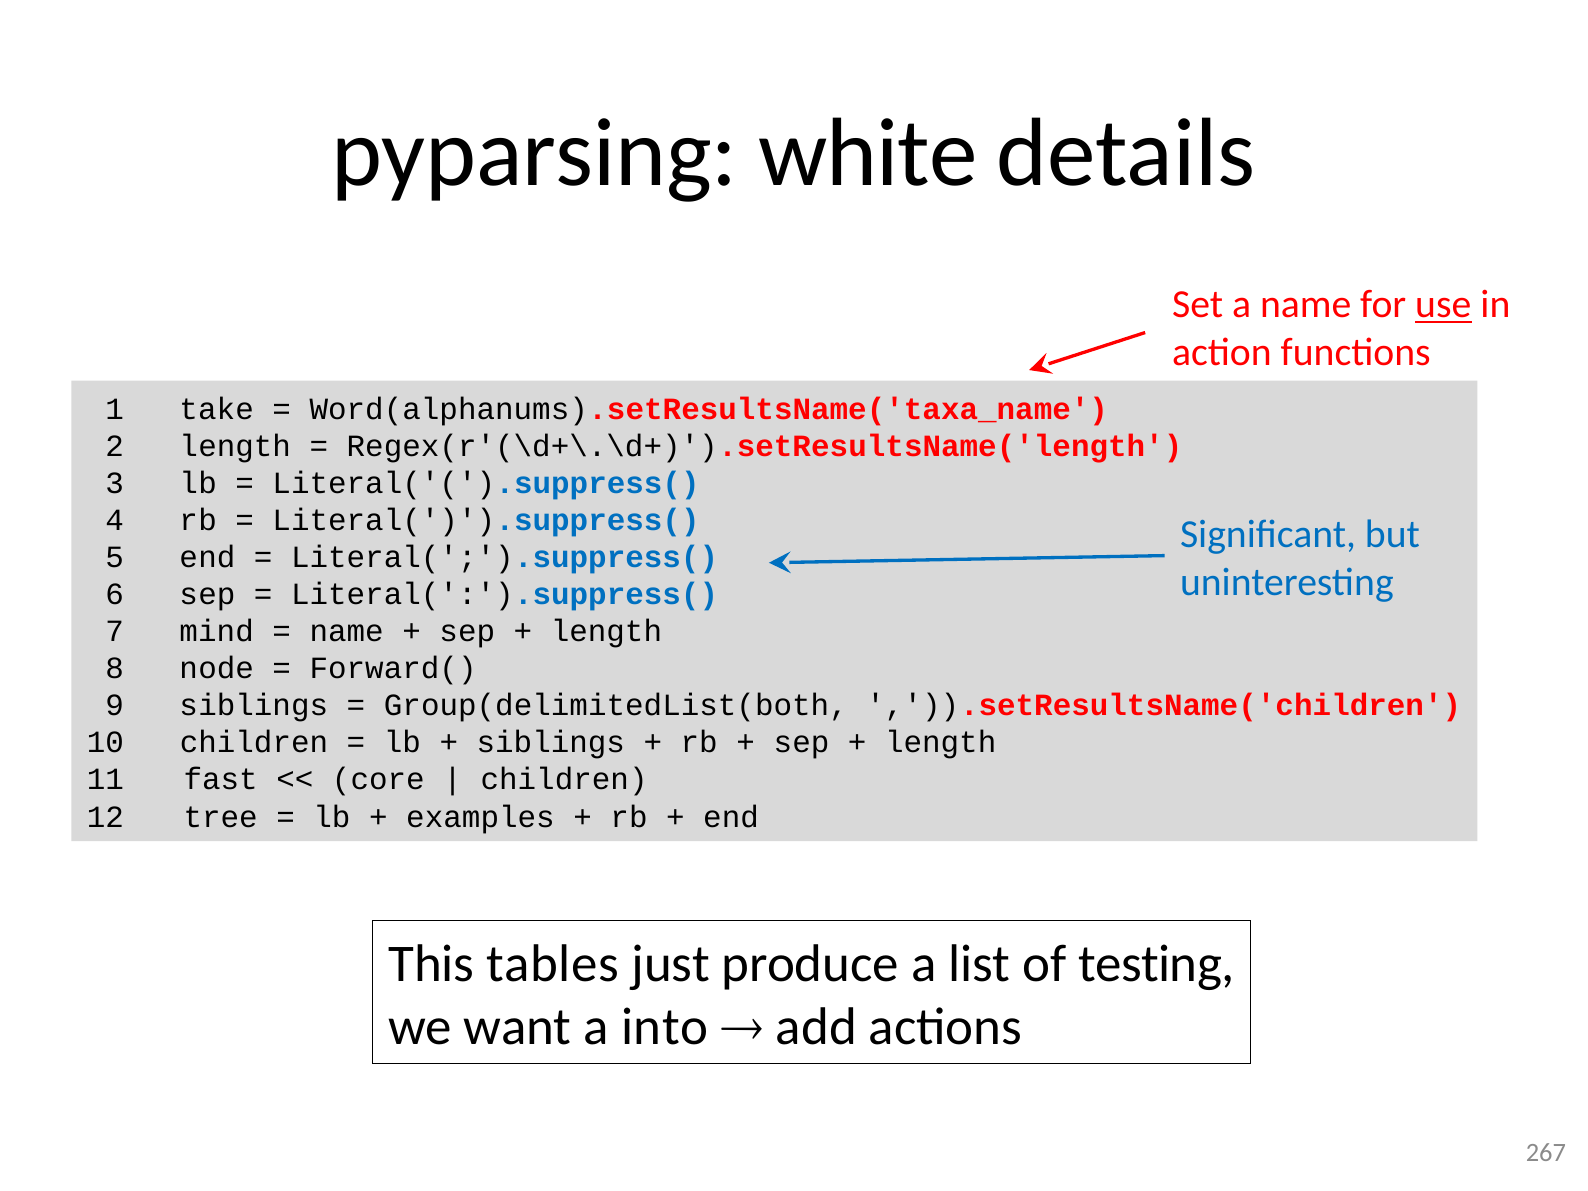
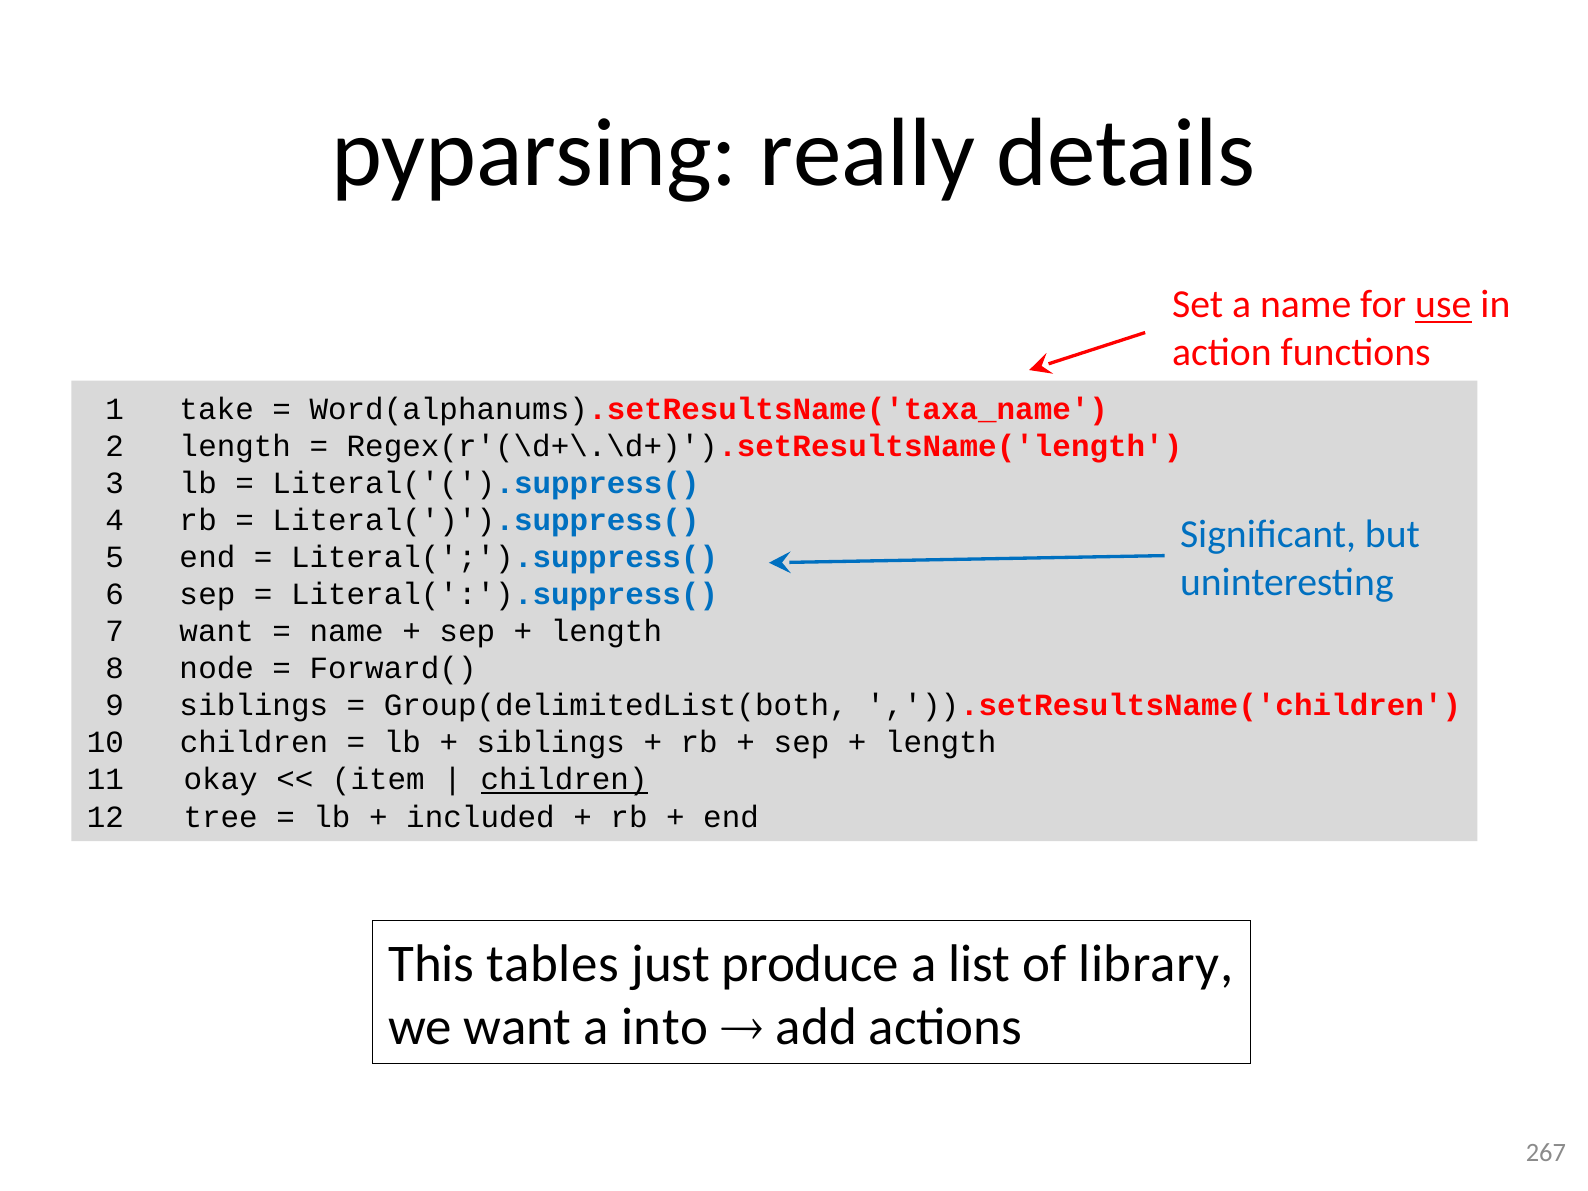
white: white -> really (867, 154)
7 mind: mind -> want (217, 632)
fast: fast -> okay (221, 780)
core: core -> item (378, 780)
children underline: none -> present (564, 780)
examples: examples -> included (481, 817)
testing: testing -> library (1156, 964)
